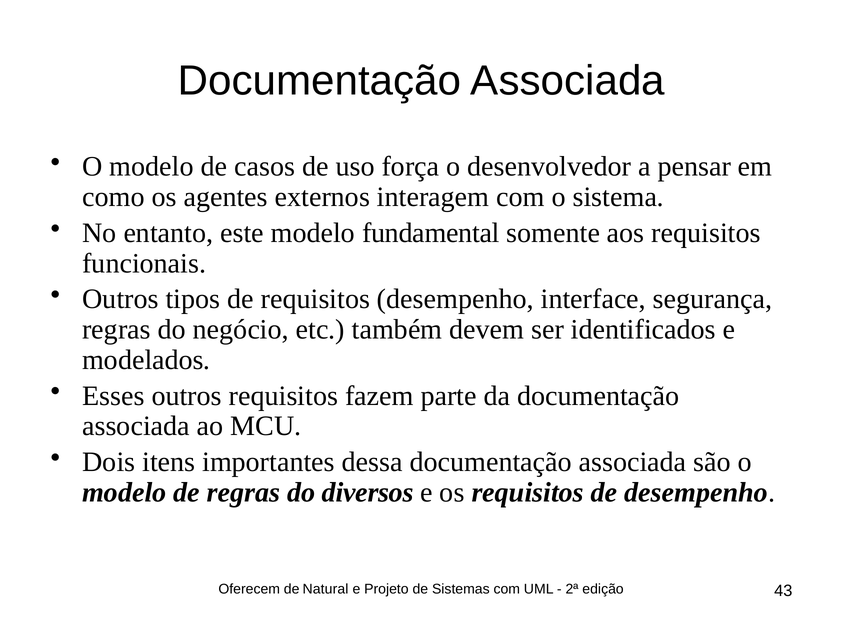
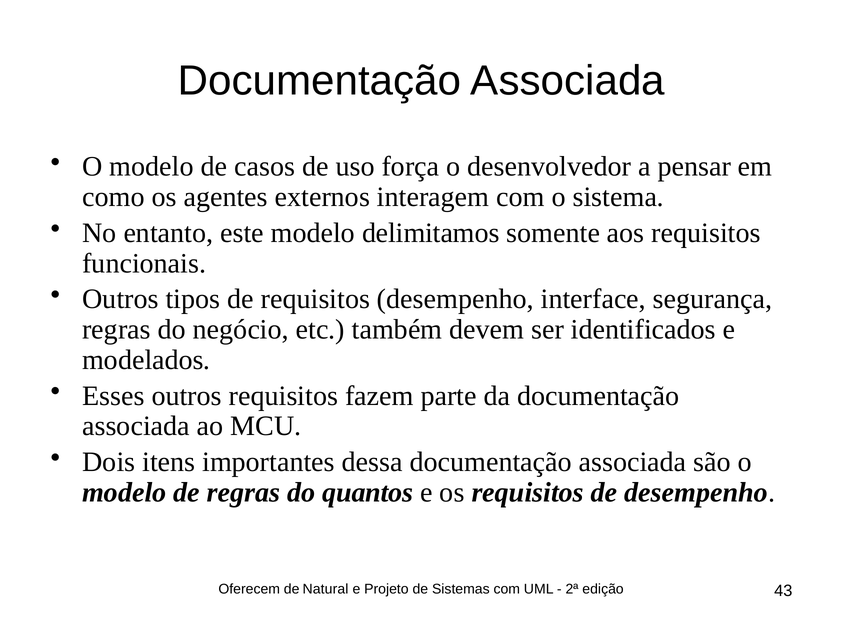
fundamental: fundamental -> delimitamos (431, 233)
diversos: diversos -> quantos (368, 493)
